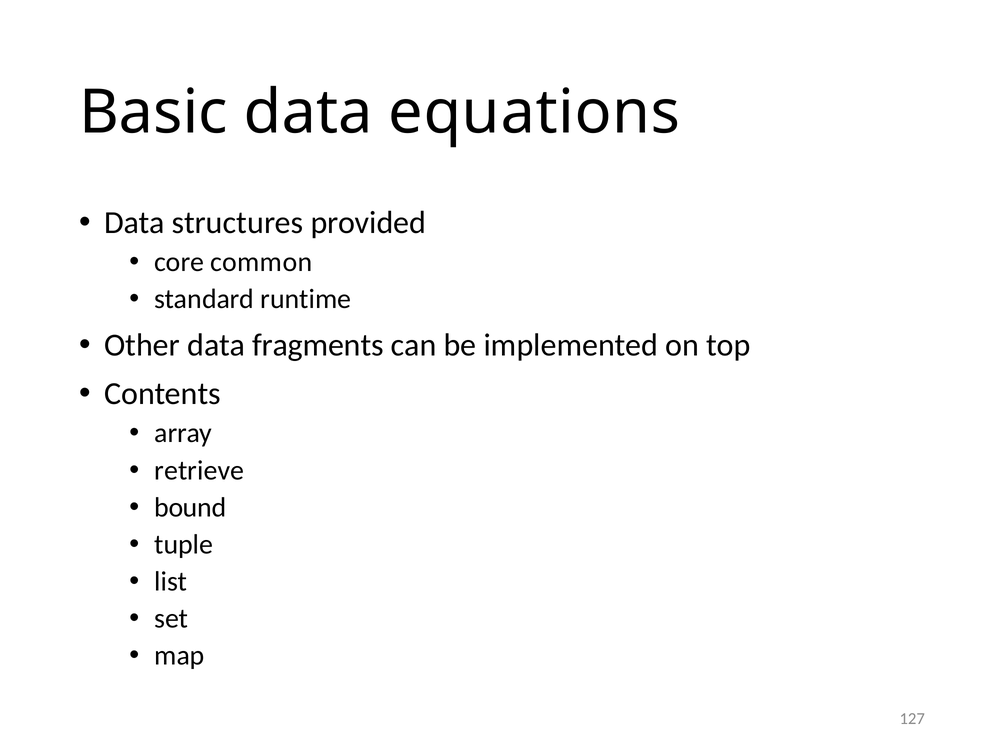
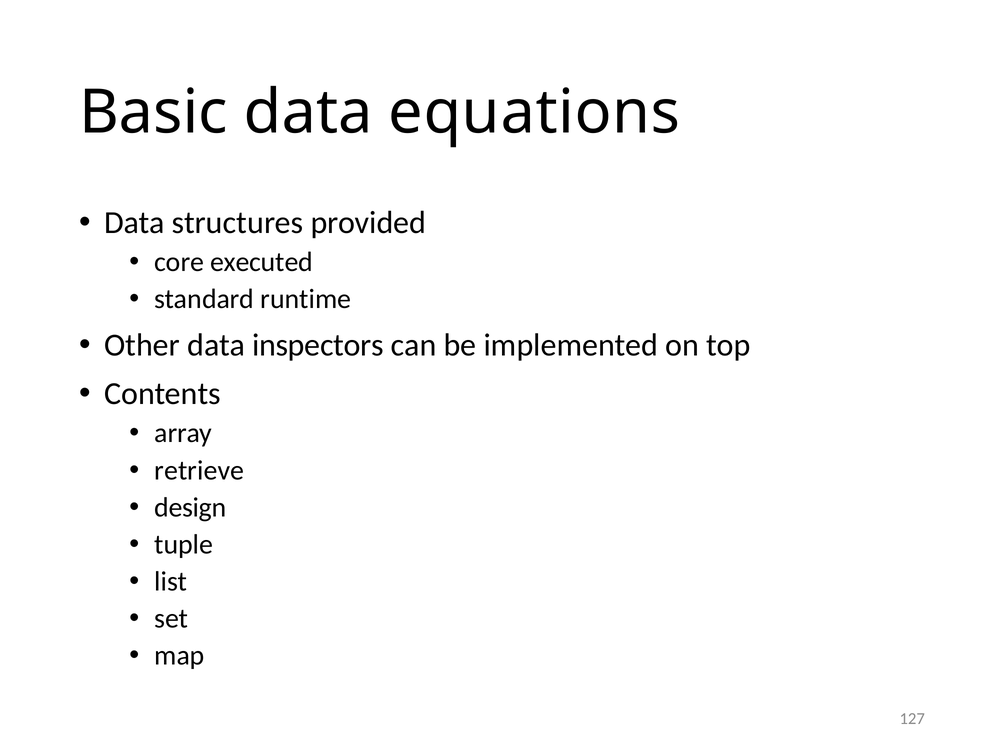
common: common -> executed (262, 262)
fragments: fragments -> inspectors (318, 345)
bound: bound -> design (190, 507)
